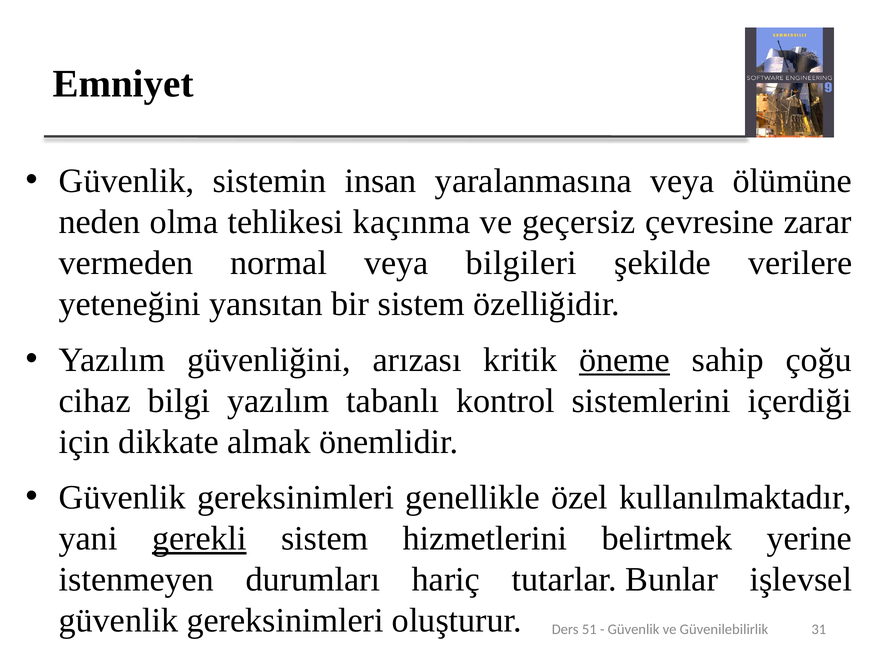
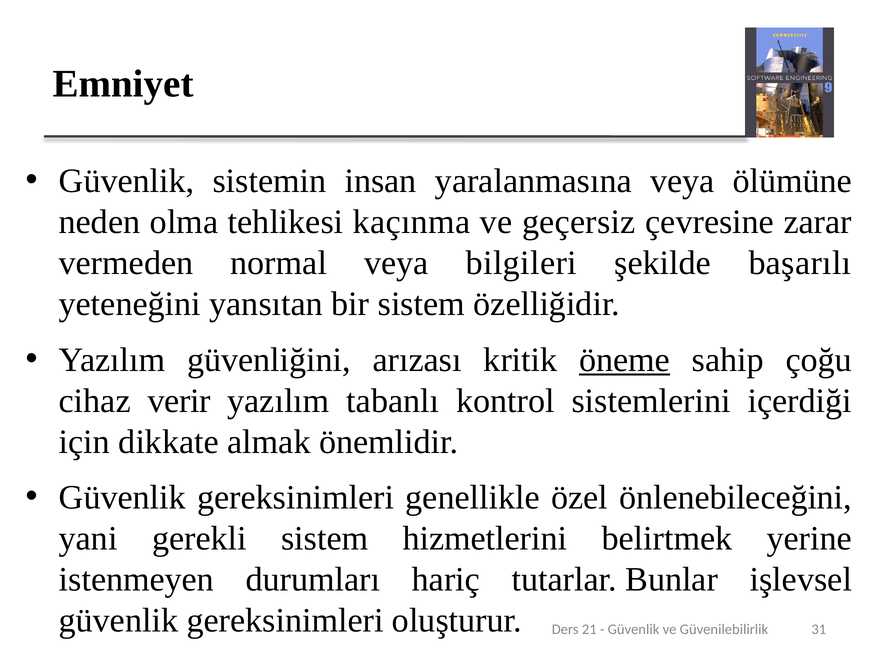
verilere: verilere -> başarılı (800, 263)
bilgi: bilgi -> verir (179, 401)
kullanılmaktadır: kullanılmaktadır -> önlenebileceğini (736, 498)
gerekli underline: present -> none (199, 539)
51: 51 -> 21 (589, 630)
